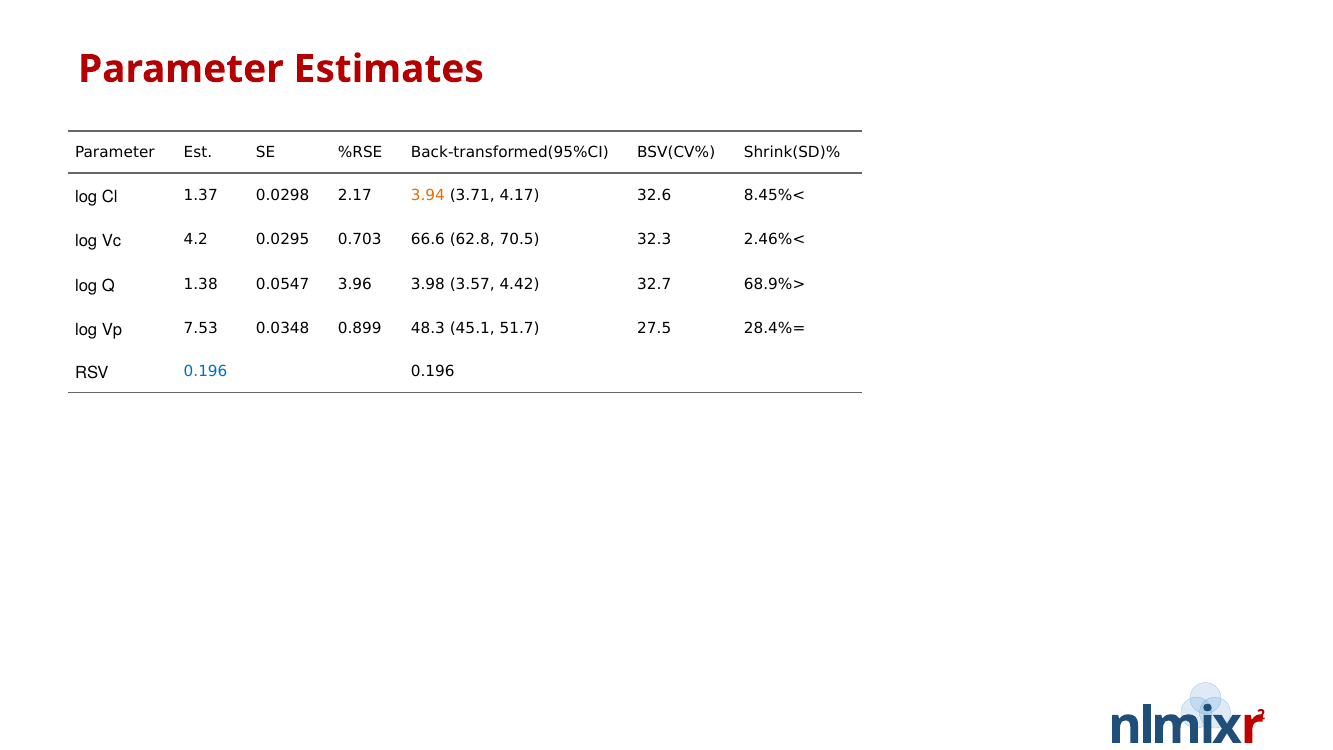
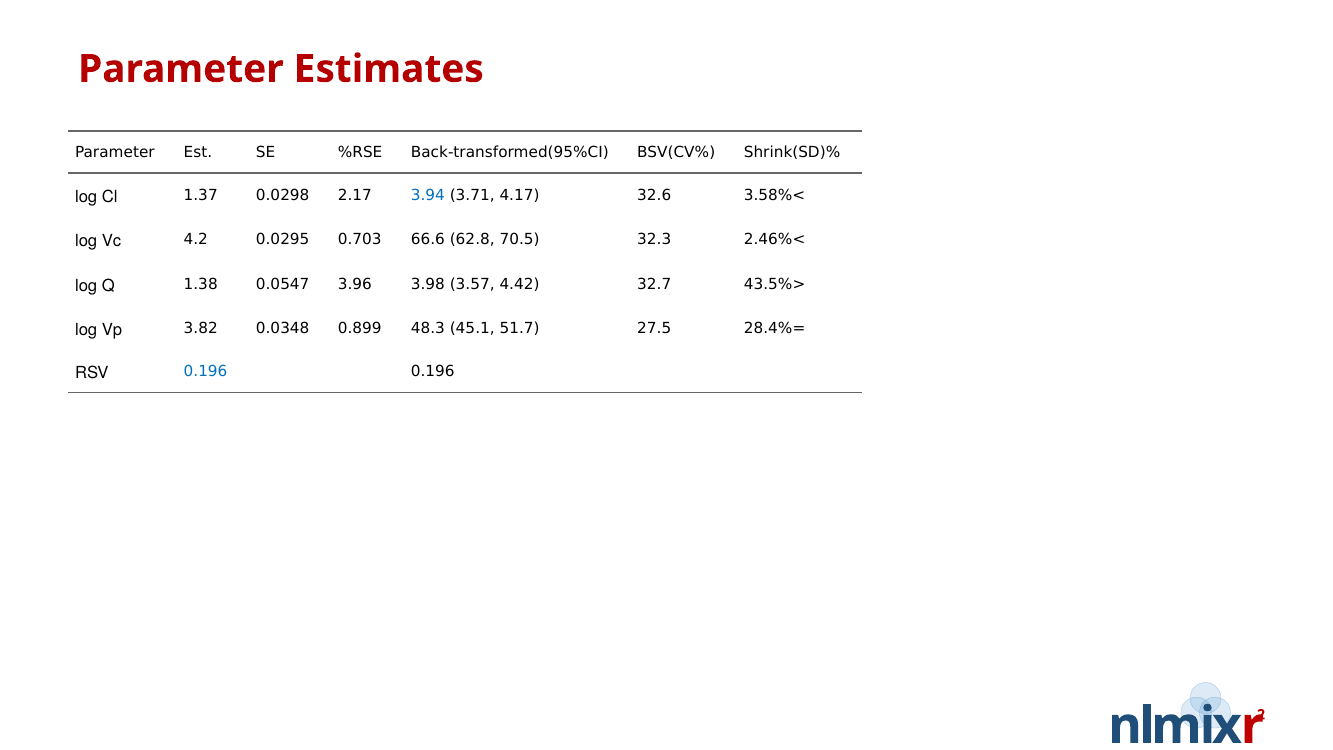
3.94 colour: orange -> blue (428, 195)
8.45%<: 8.45%< -> 3.58%< (775, 195)
68.9%>: 68.9%> -> 43.5%> (775, 284)
7.53: 7.53 -> 3.82 (201, 329)
